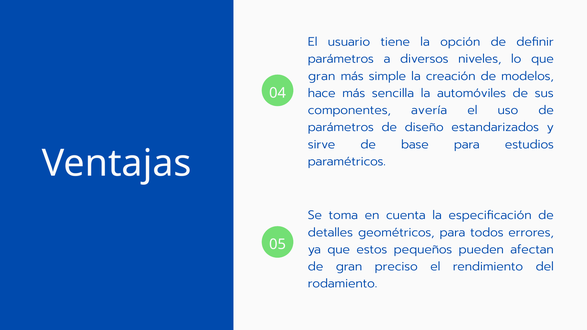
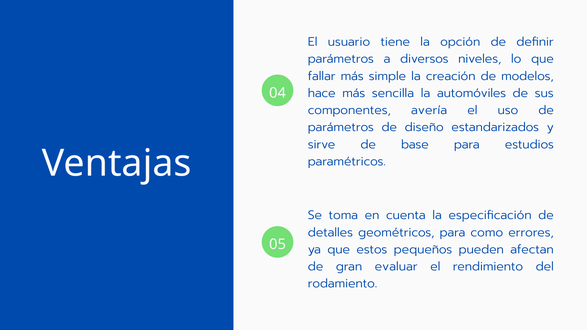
gran: gran -> fallar (322, 76)
todos: todos -> como (487, 232)
preciso: preciso -> evaluar (396, 267)
